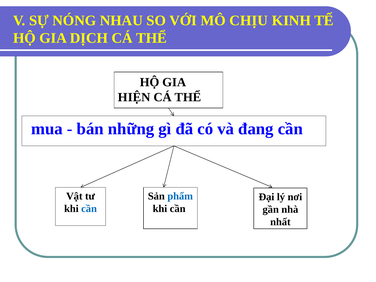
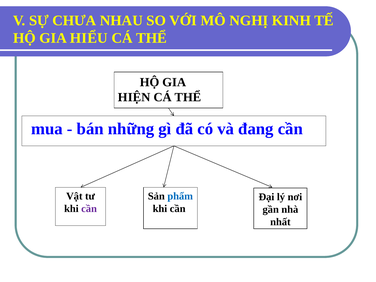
NÓNG: NÓNG -> CHƯA (74, 20)
CHỊU: CHỊU -> NGHỊ (249, 20)
DỊCH: DỊCH -> HIỂU (89, 38)
cần colour: blue -> purple (89, 209)
